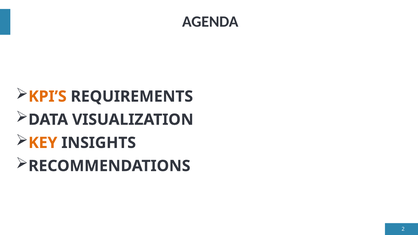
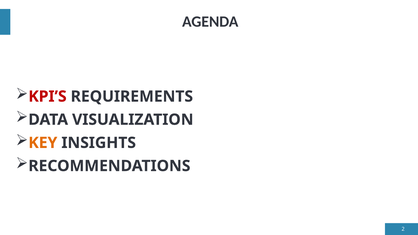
KPI’S colour: orange -> red (47, 97)
